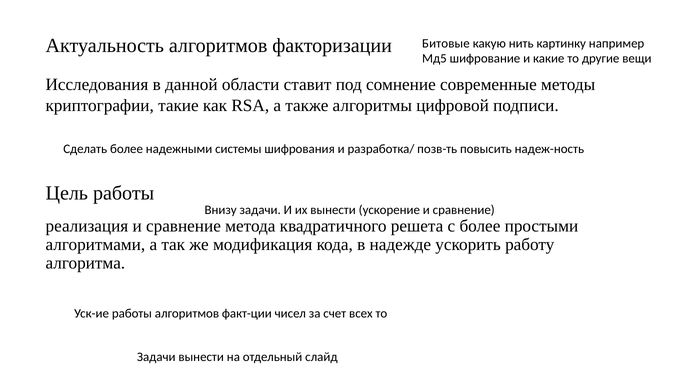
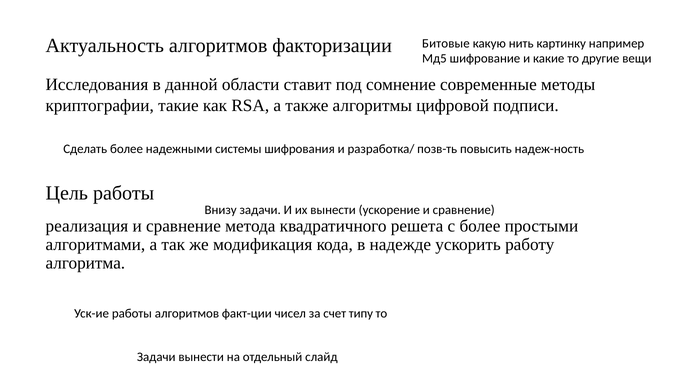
всех: всех -> типу (361, 313)
